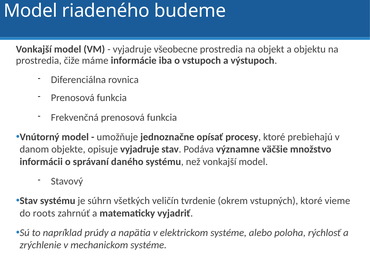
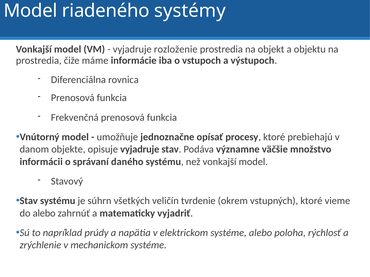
budeme: budeme -> systémy (190, 11)
všeobecne: všeobecne -> rozloženie (176, 49)
do roots: roots -> alebo (44, 214)
